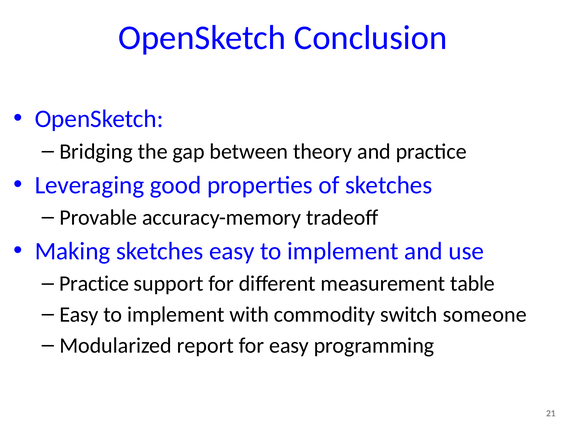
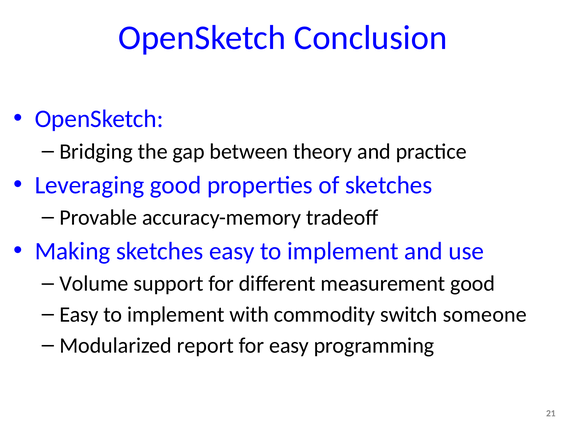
Practice: Practice -> Volume (94, 283)
measurement table: table -> good (473, 283)
